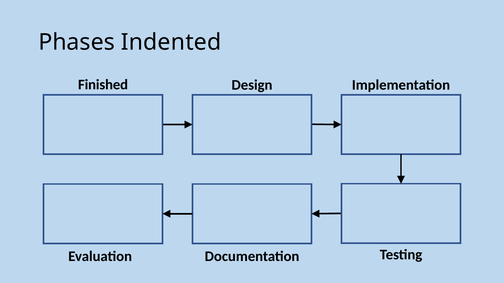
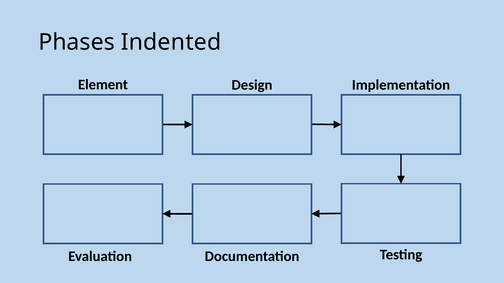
Finished: Finished -> Element (103, 85)
